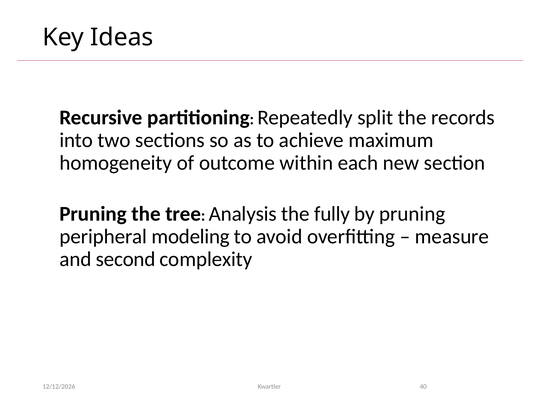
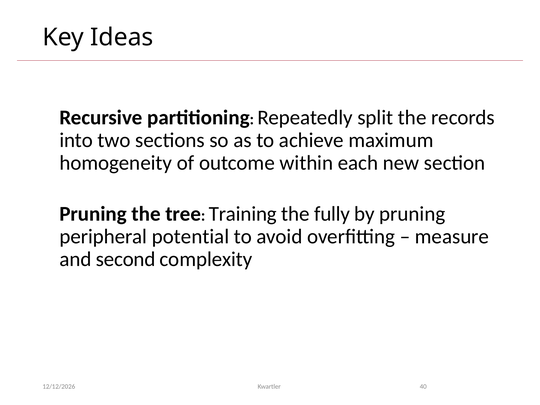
Analysis: Analysis -> Training (243, 214)
modeling: modeling -> potential (191, 236)
